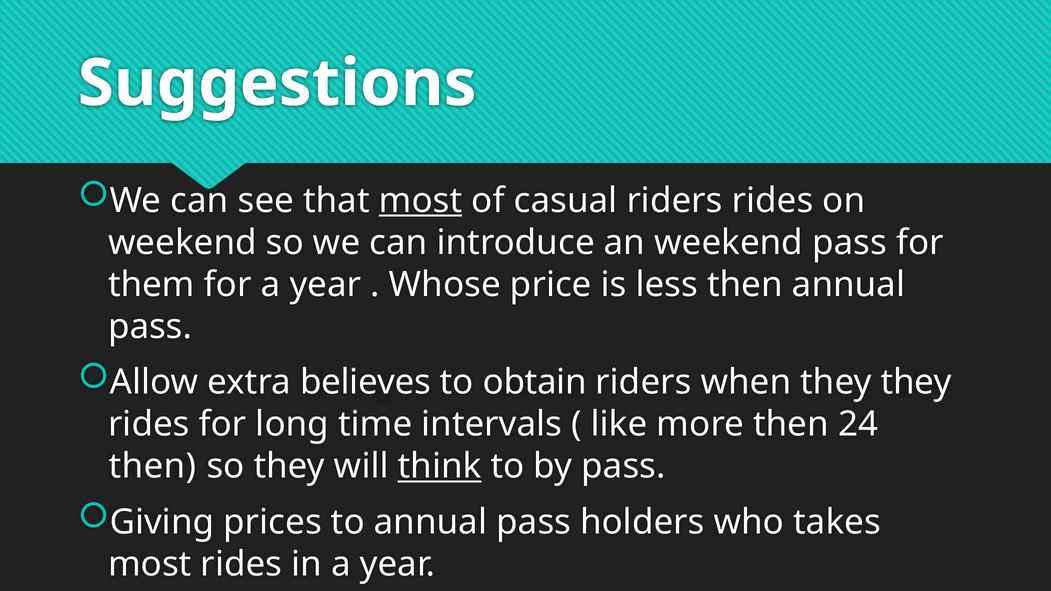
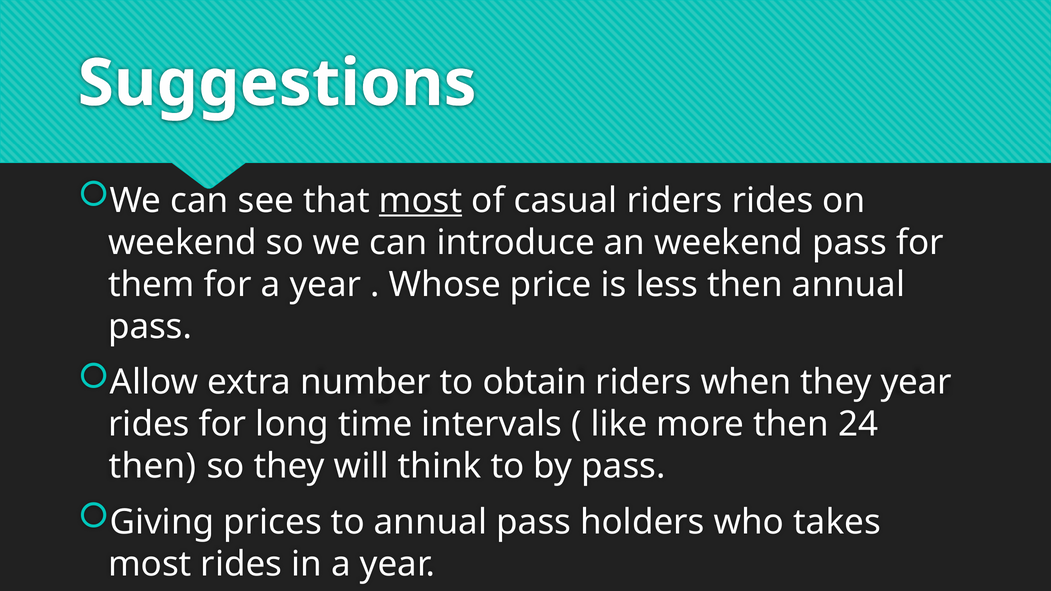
believes: believes -> number (366, 382)
they they: they -> year (916, 382)
think underline: present -> none (440, 467)
